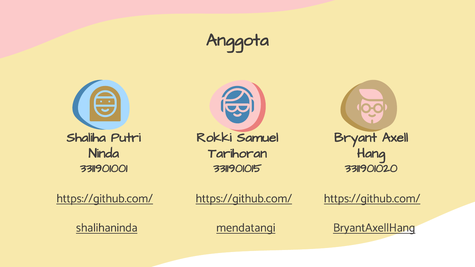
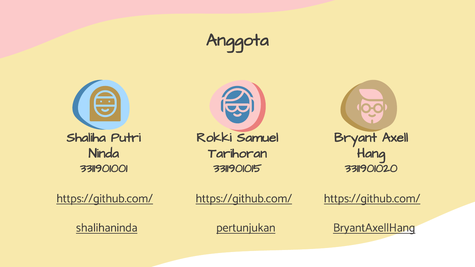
mendatangi: mendatangi -> pertunjukan (246, 228)
